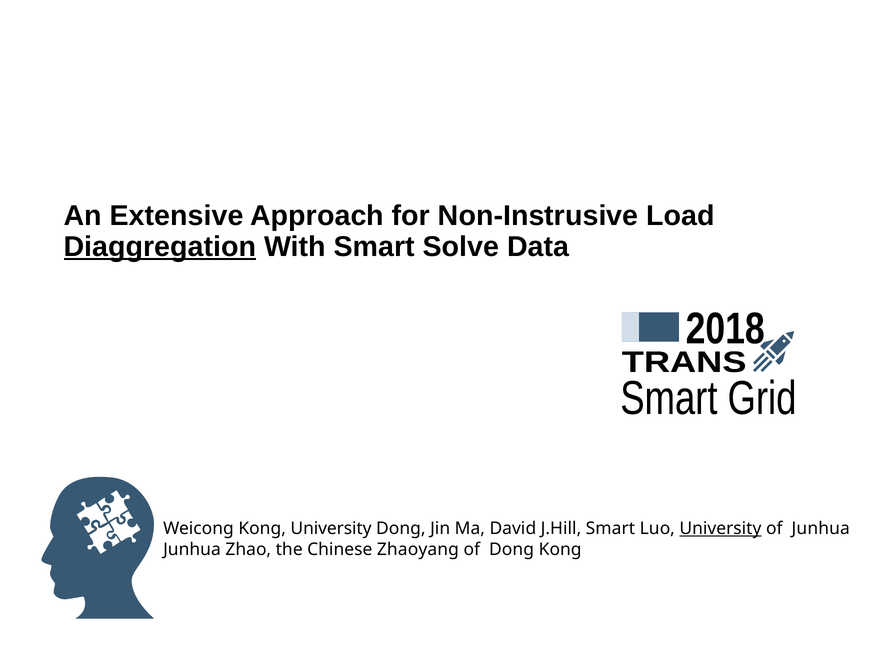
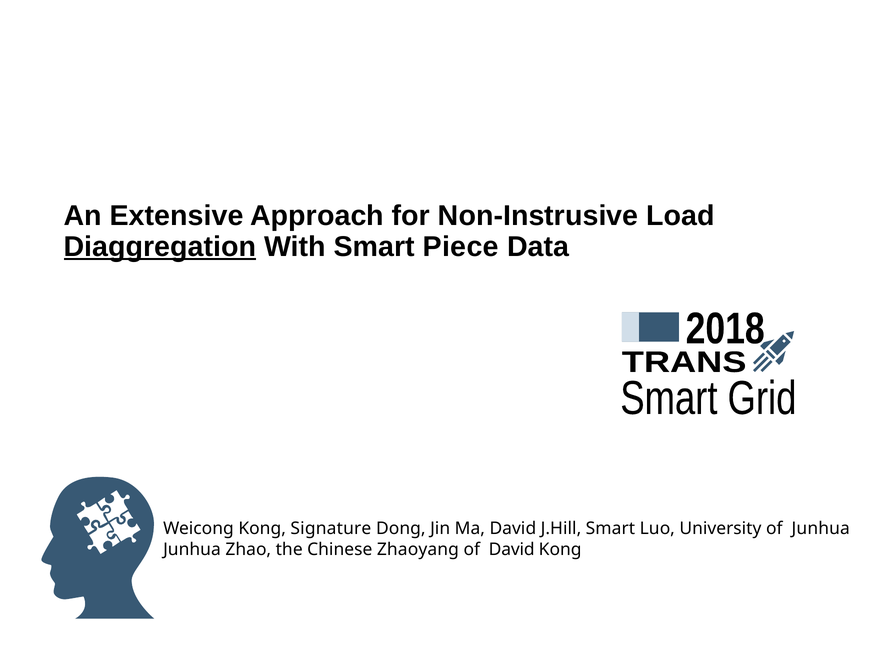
Solve: Solve -> Piece (461, 247)
Kong University: University -> Signature (331, 528)
University underline: present -> none (720, 528)
of Dong: Dong -> David (512, 549)
